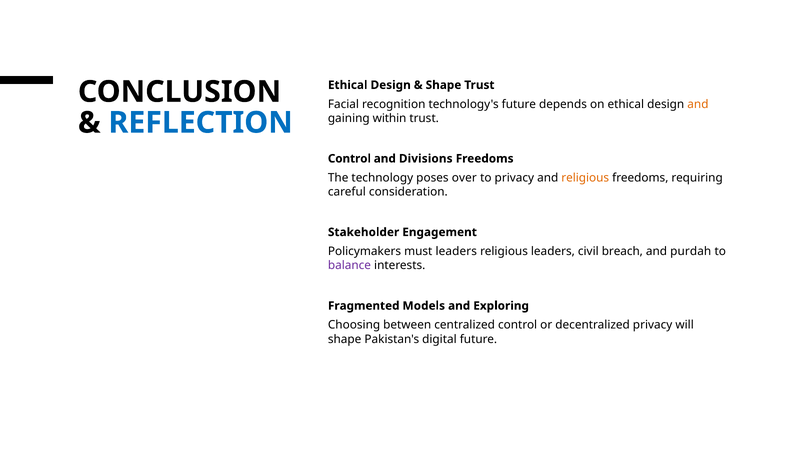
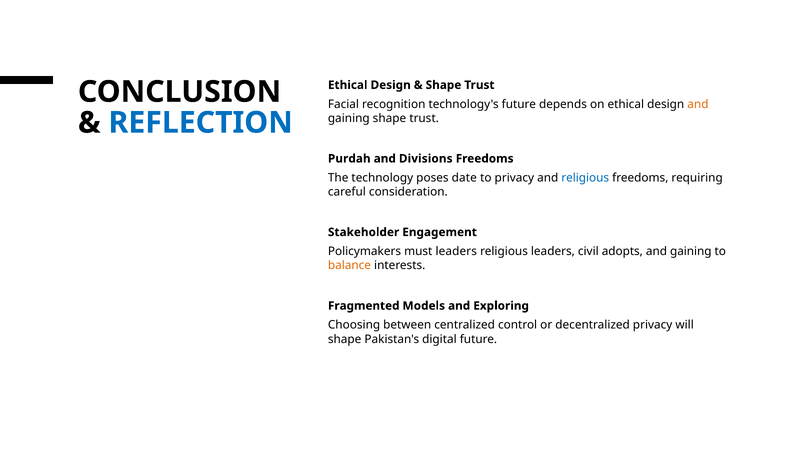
gaining within: within -> shape (389, 118)
Control: Control -> Purdah (349, 159)
over: over -> date (464, 178)
religious colour: orange -> blue (585, 178)
breach: breach -> adopts (622, 251)
purdah: purdah -> gaining (691, 251)
balance colour: purple -> orange (349, 266)
